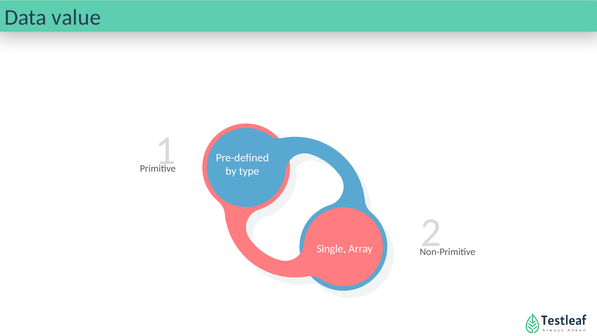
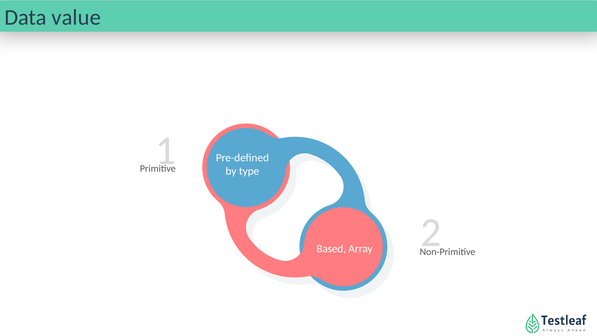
Single: Single -> Based (331, 249)
